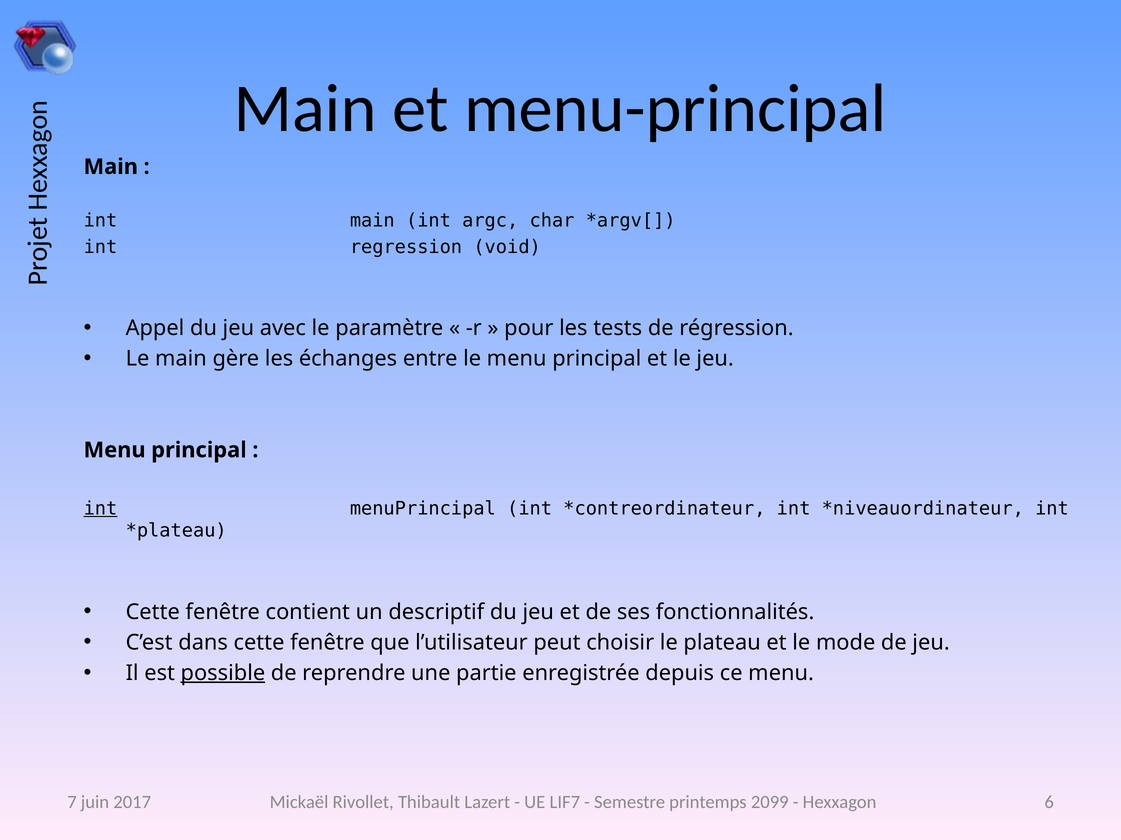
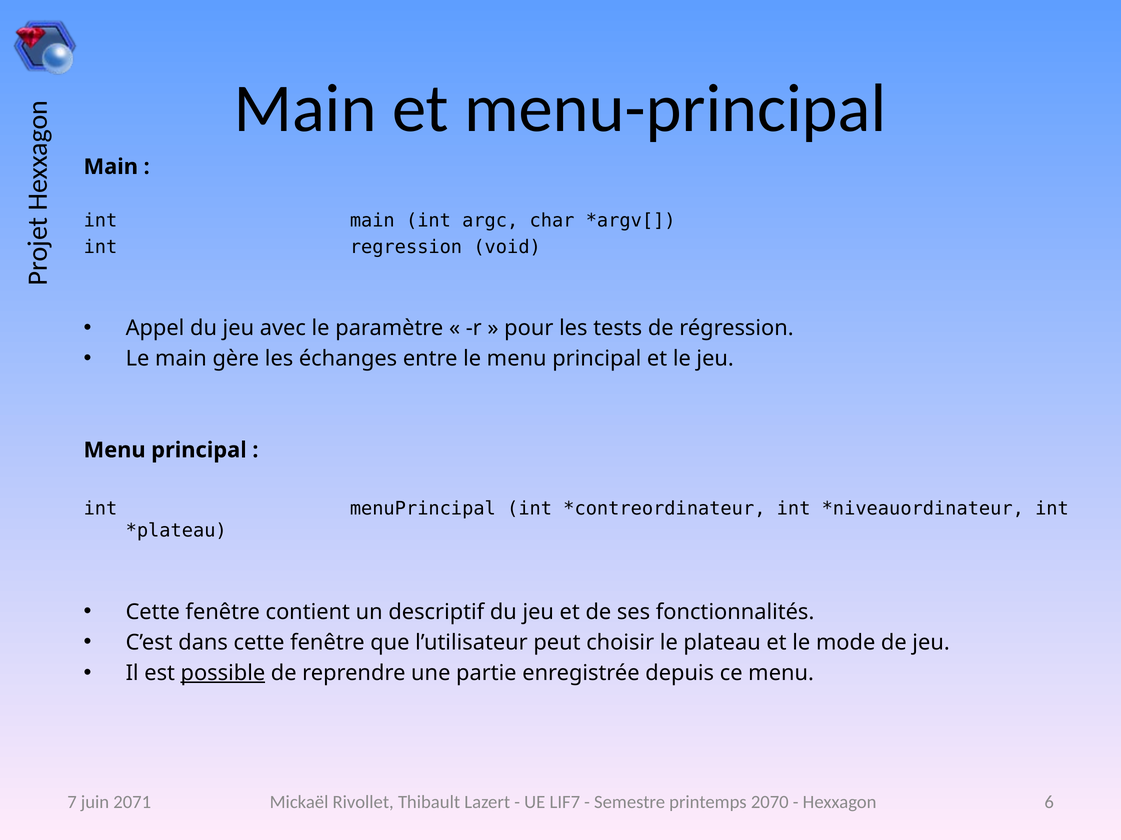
int underline: present -> none (100, 509)
2099: 2099 -> 2070 (770, 803)
2017: 2017 -> 2071 (132, 803)
